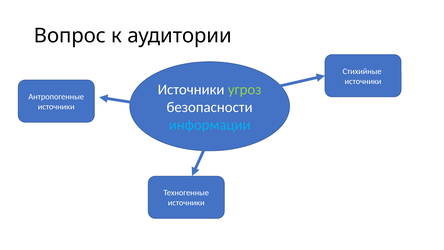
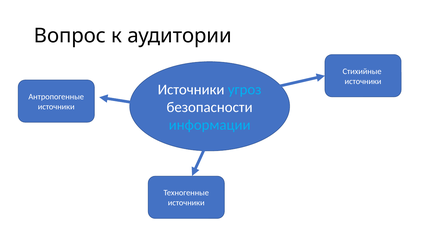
угроз colour: light green -> light blue (245, 89)
